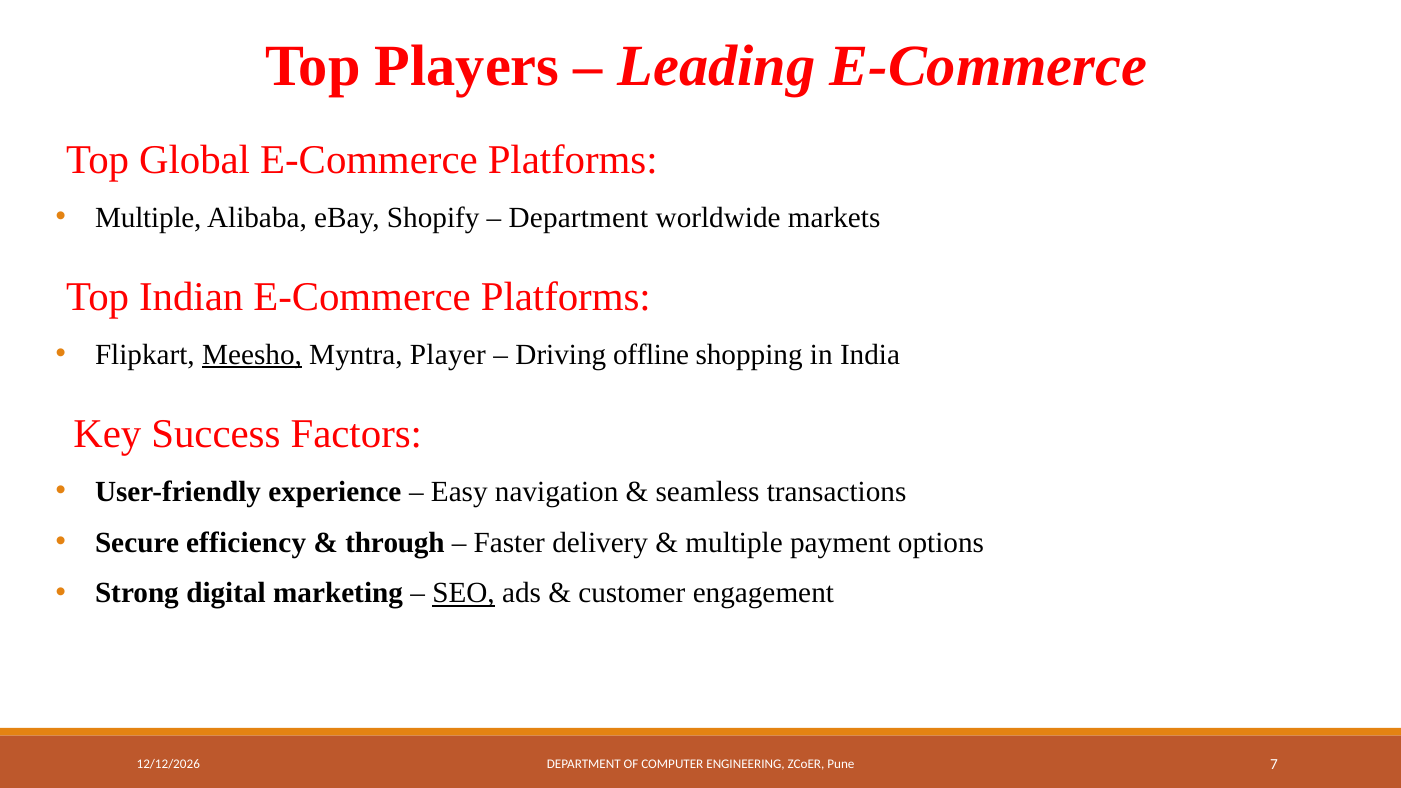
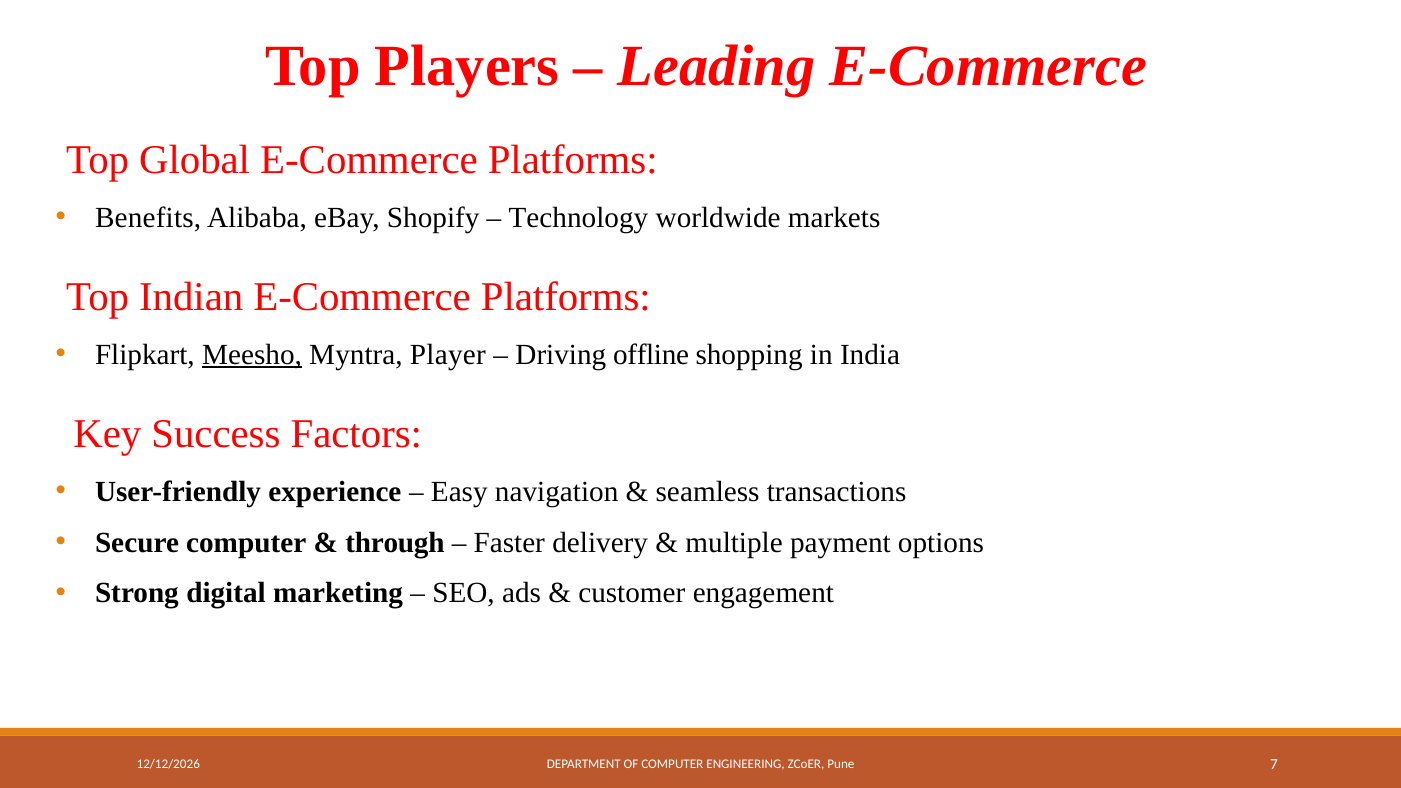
Multiple: Multiple -> Benefits (148, 218)
Department: Department -> Technology (578, 218)
Secure efficiency: efficiency -> computer (246, 542)
SEO underline: present -> none (464, 593)
